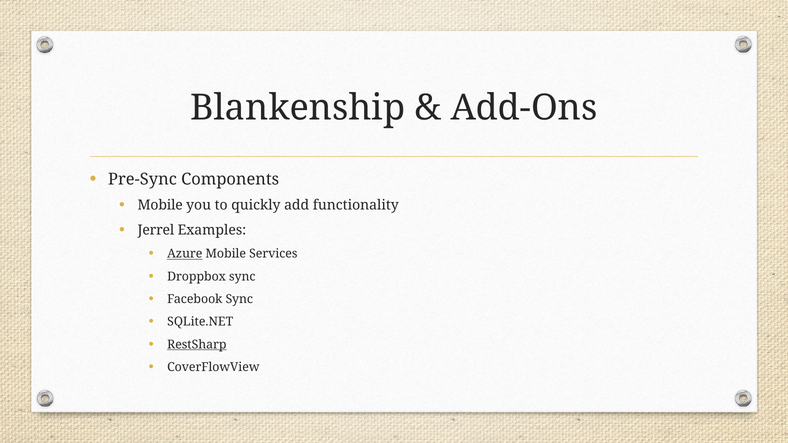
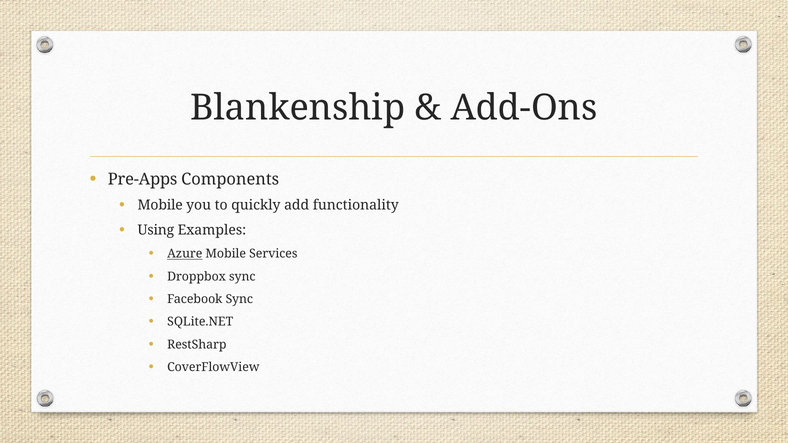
Pre-Sync: Pre-Sync -> Pre-Apps (143, 179)
Jerrel: Jerrel -> Using (156, 230)
RestSharp underline: present -> none (197, 345)
